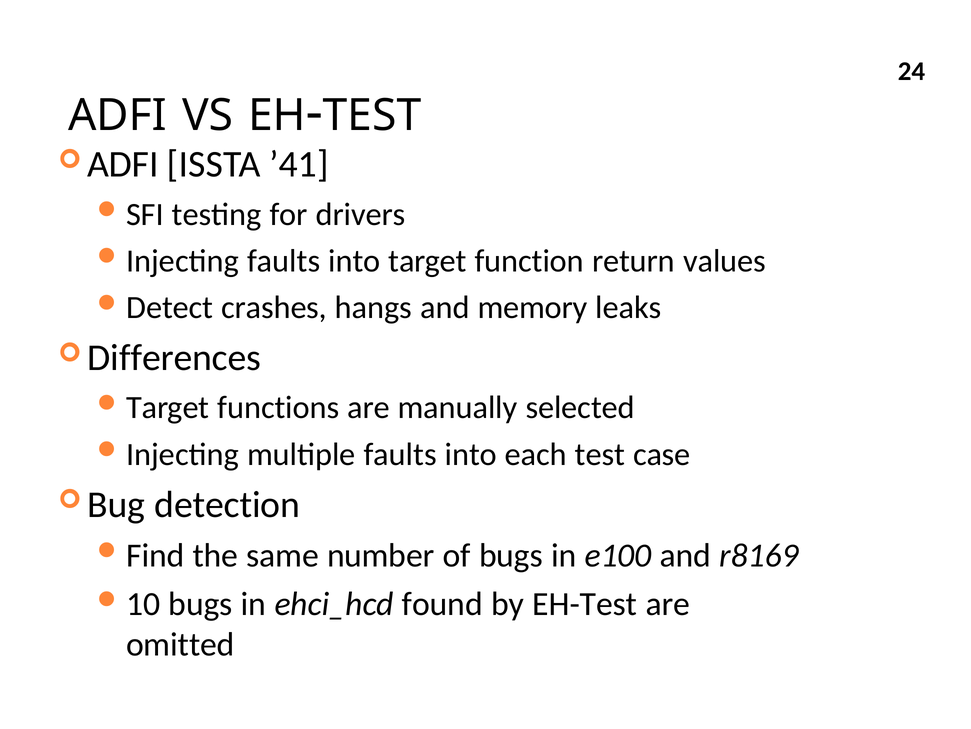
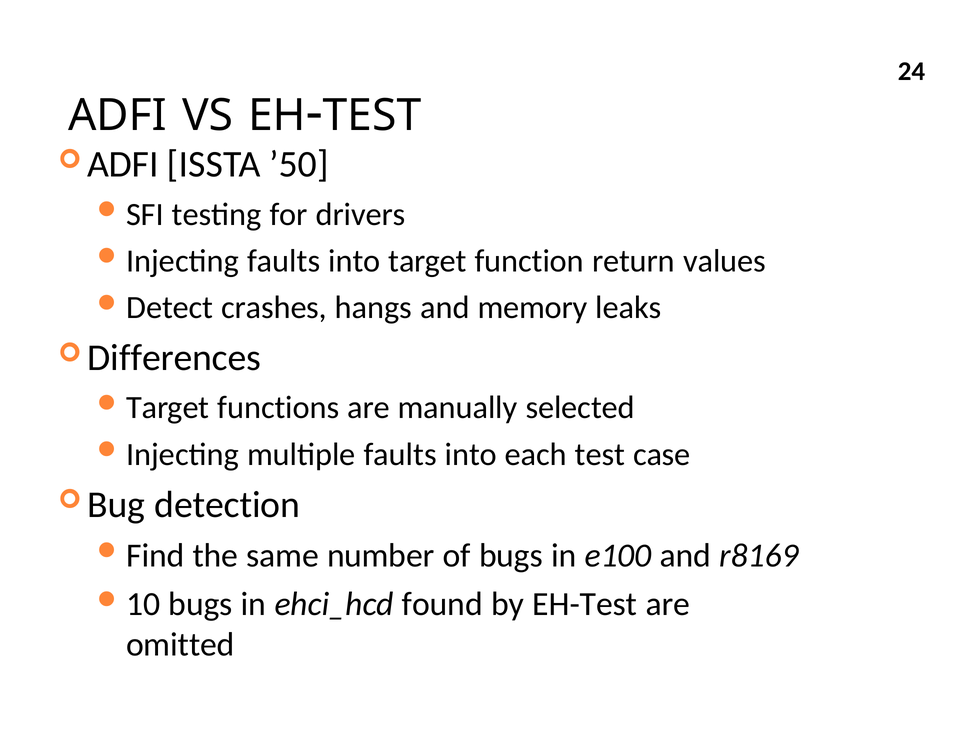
’41: ’41 -> ’50 (299, 164)
